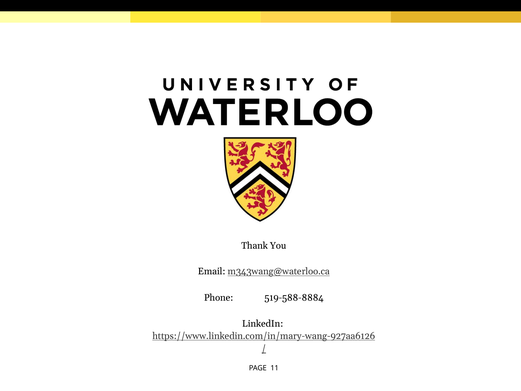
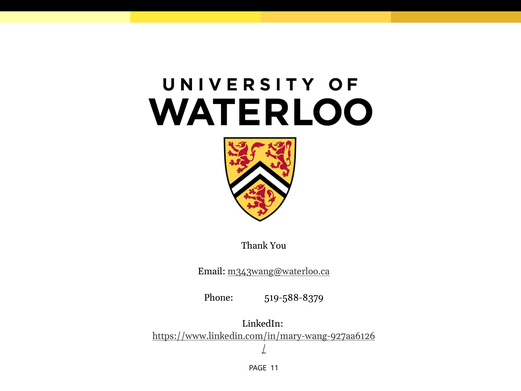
519-588-8884: 519-588-8884 -> 519-588-8379 (294, 298)
